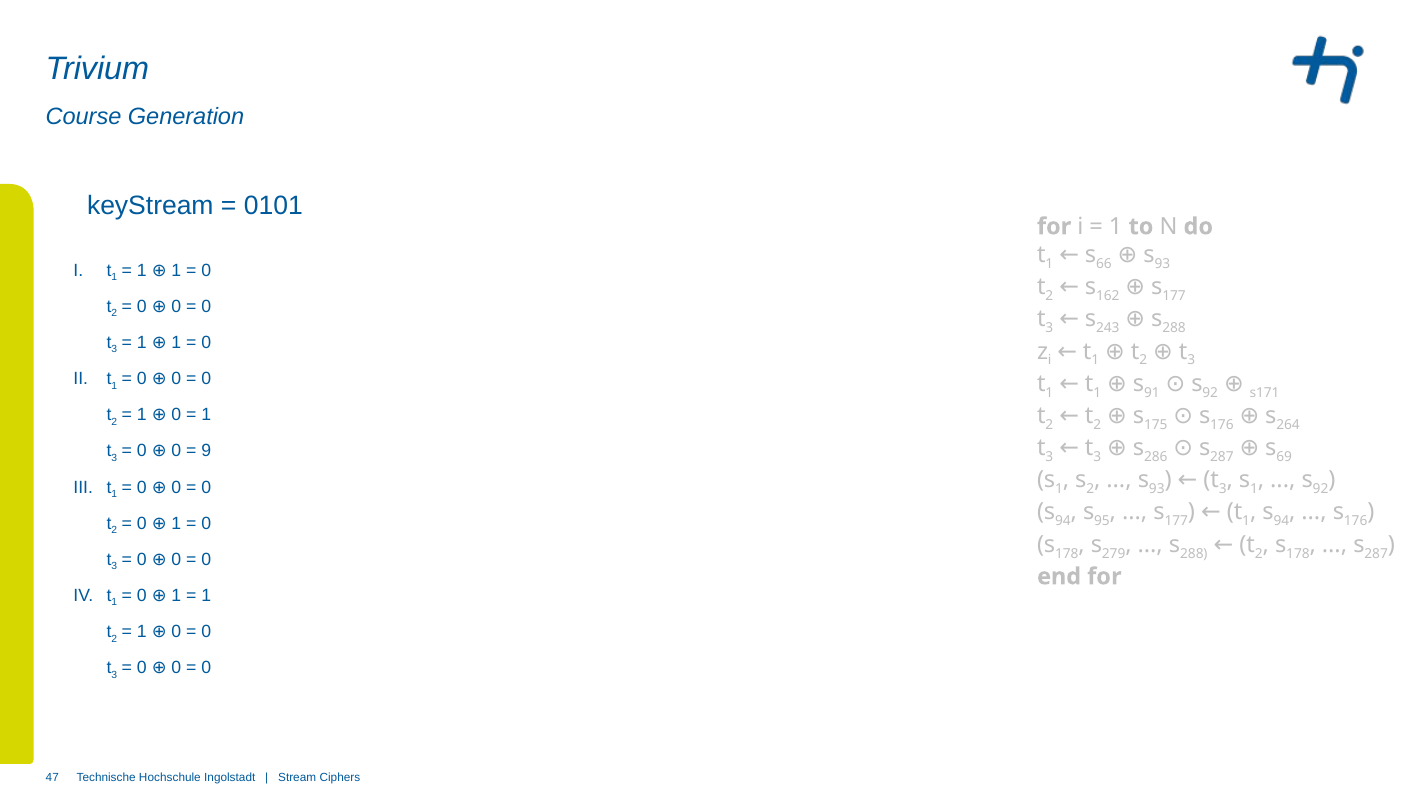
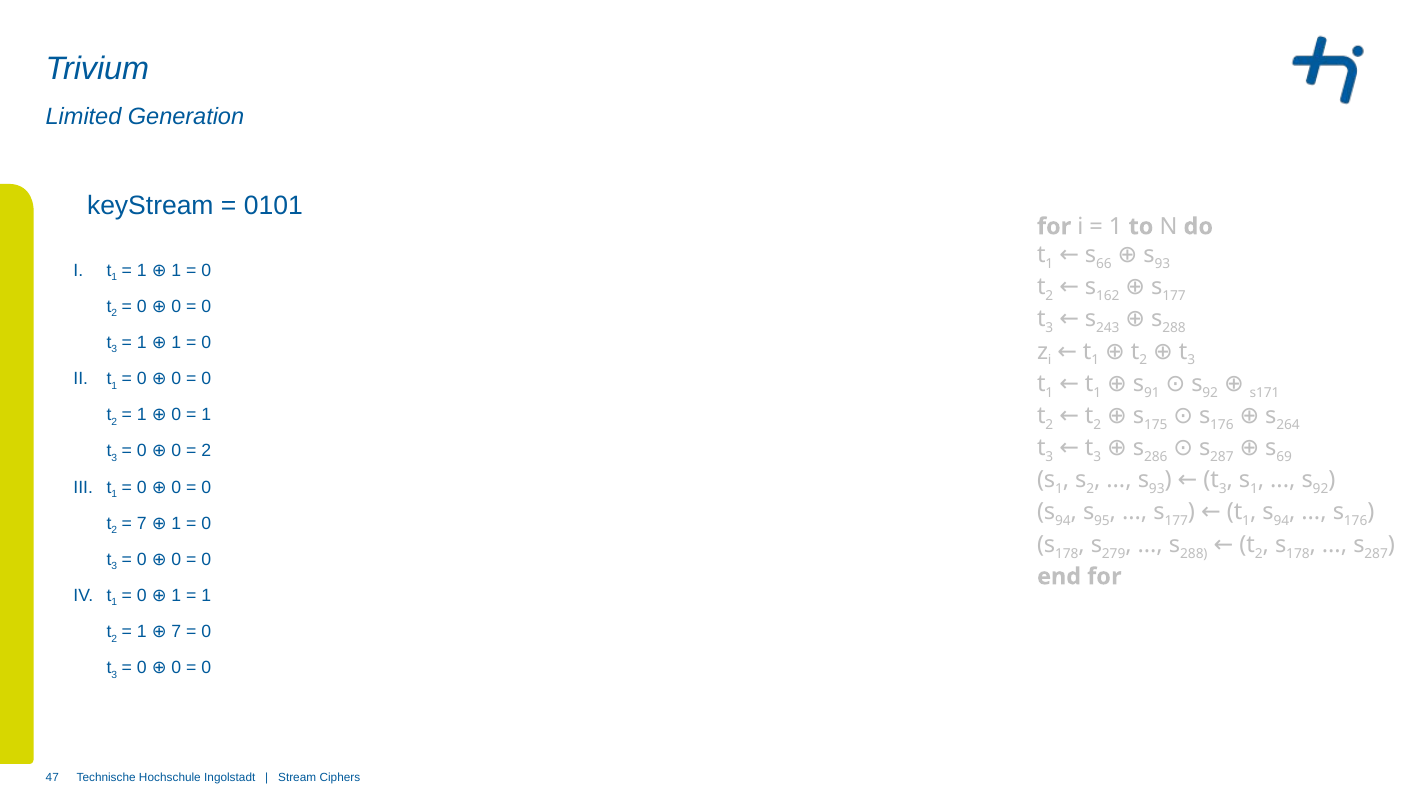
Course: Course -> Limited (84, 116)
9: 9 -> 2 (206, 451)
0: 0 -> 7 (142, 523)
0: 0 -> 7 (176, 632)
